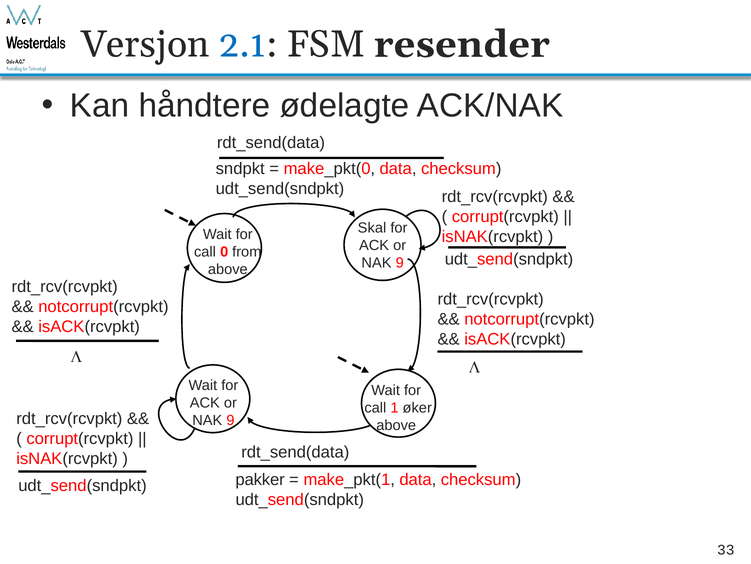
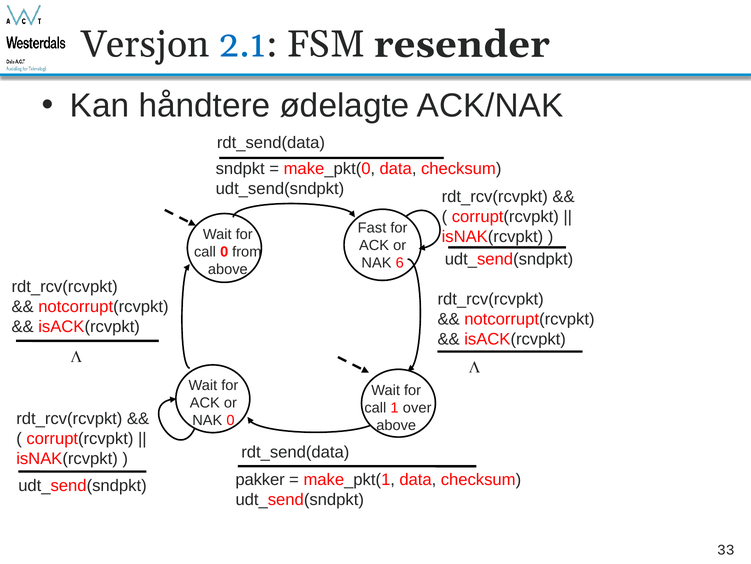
Skal: Skal -> Fast (372, 227)
9: 9 -> 6 (400, 263)
øker: øker -> over (417, 407)
9: 9 -> 0 (231, 420)
